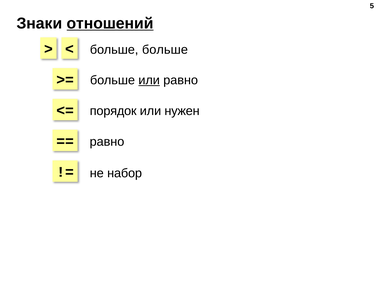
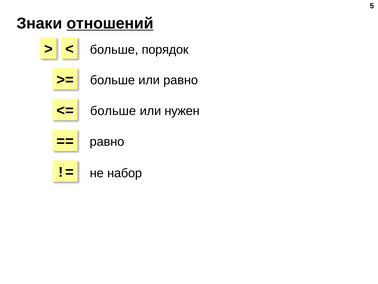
больше: больше -> порядок (165, 50)
или underline: present -> none (149, 80)
порядок: порядок -> больше (113, 111)
